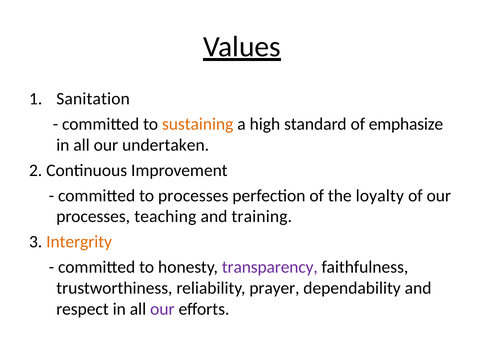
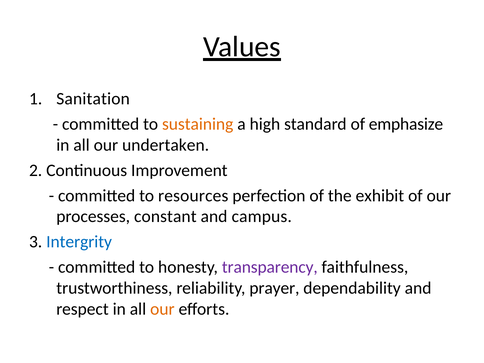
to processes: processes -> resources (193, 196)
loyalty: loyalty -> exhibit (380, 196)
teaching: teaching -> constant (165, 217)
training: training -> campus (262, 217)
Intergrity colour: orange -> blue (79, 242)
our colour: purple -> orange (162, 309)
